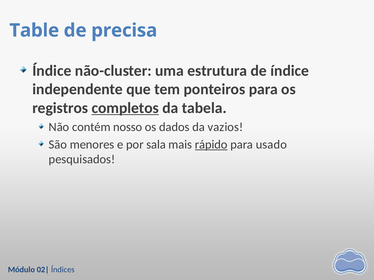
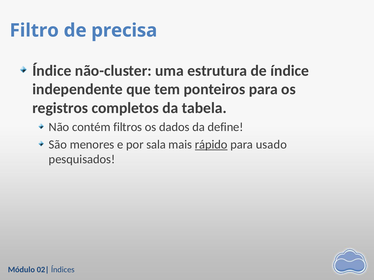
Table: Table -> Filtro (34, 31)
completos underline: present -> none (125, 108)
nosso: nosso -> filtros (128, 127)
vazios: vazios -> define (226, 127)
